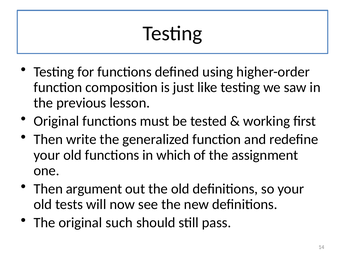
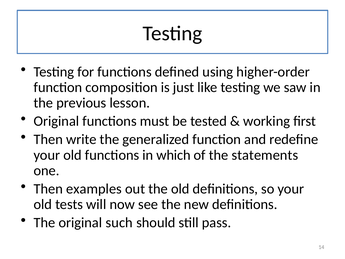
assignment: assignment -> statements (265, 155)
argument: argument -> examples (94, 189)
